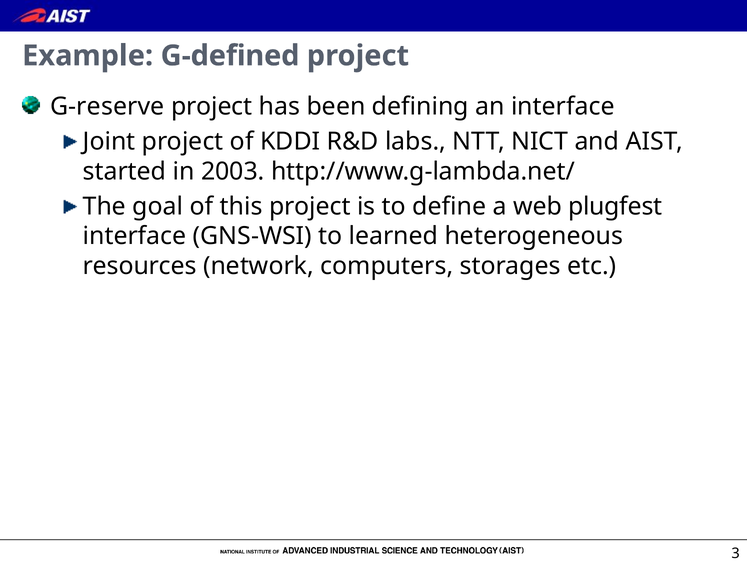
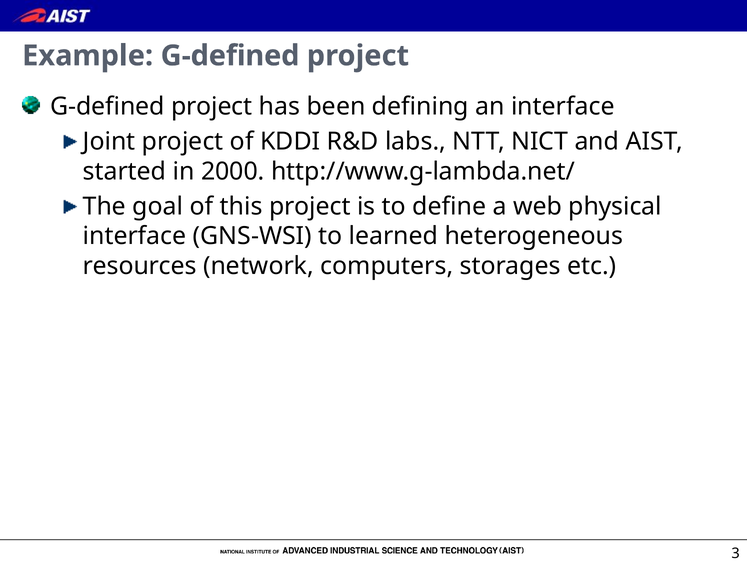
G-reserve: G-reserve -> G-defined (107, 106)
2003: 2003 -> 2000 (233, 171)
plugfest: plugfest -> physical (615, 206)
